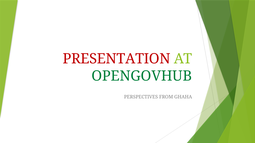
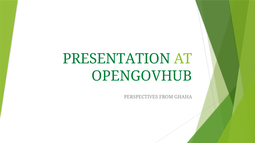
PRESENTATION colour: red -> green (117, 59)
